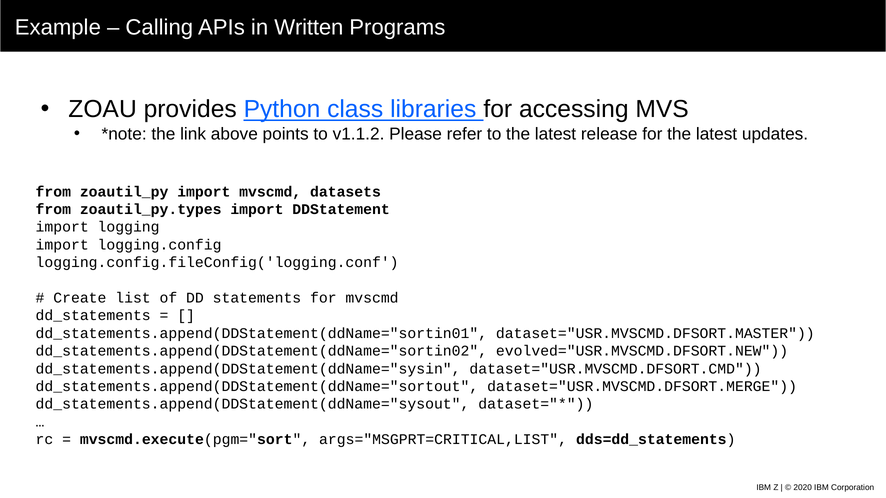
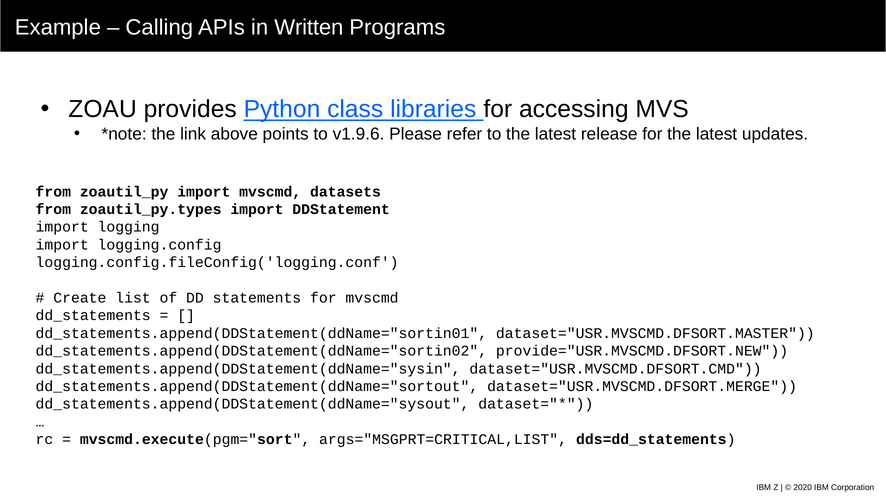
v1.1.2: v1.1.2 -> v1.9.6 (359, 134)
evolved="USR.MVSCMD.DFSORT.NEW: evolved="USR.MVSCMD.DFSORT.NEW -> provide="USR.MVSCMD.DFSORT.NEW (642, 351)
